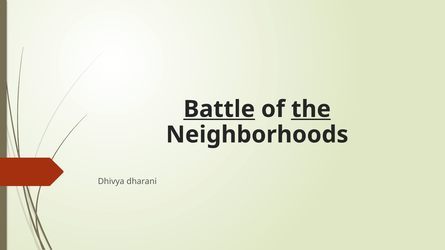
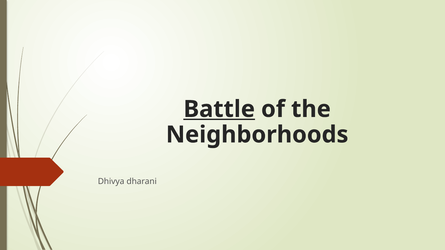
the underline: present -> none (311, 109)
